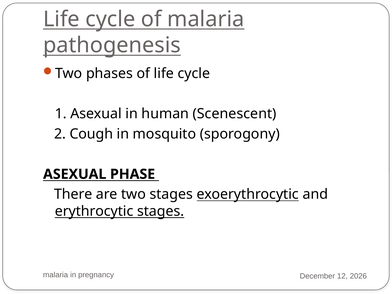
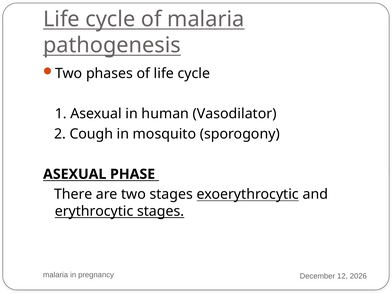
Scenescent: Scenescent -> Vasodilator (235, 114)
